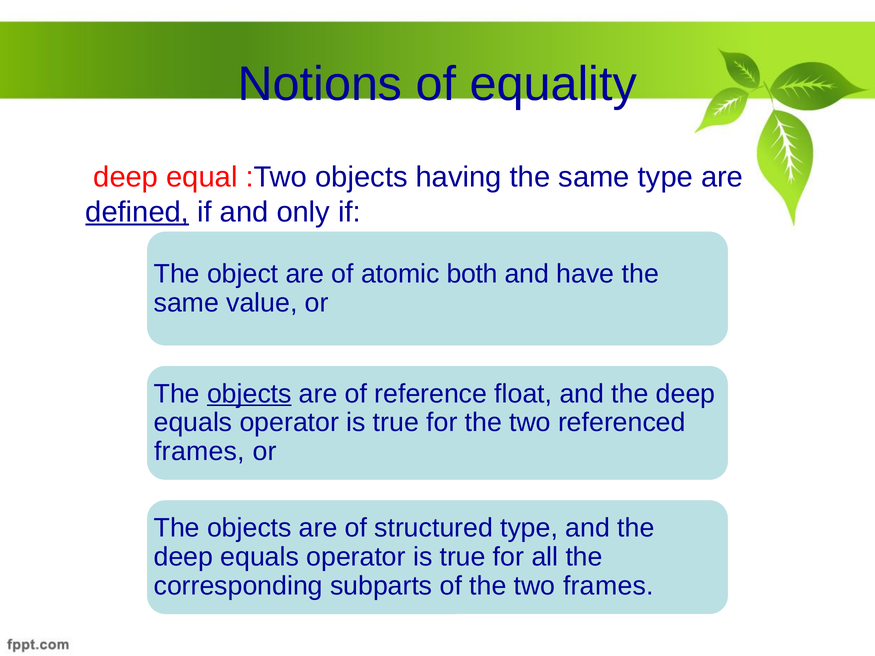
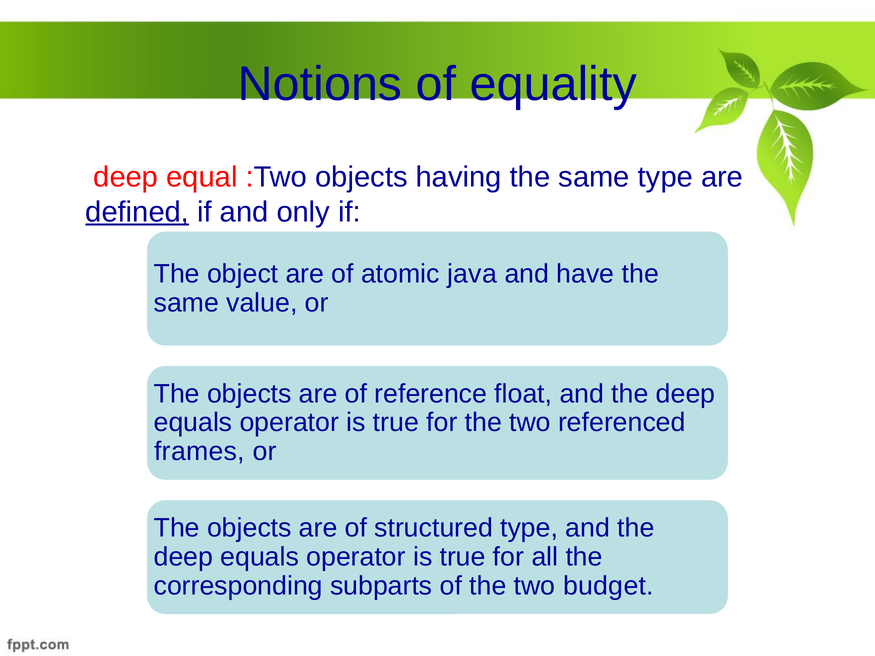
both: both -> java (472, 274)
objects underline: present -> none (249, 394)
frames: frames -> budget (608, 586)
